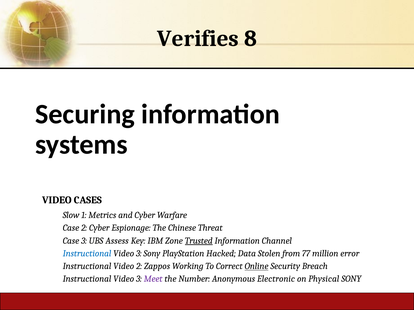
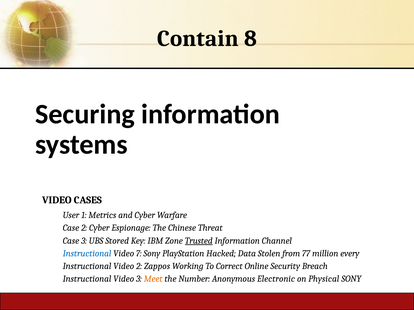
Verifies: Verifies -> Contain (198, 39)
Slow: Slow -> User (71, 216)
Assess: Assess -> Stored (117, 241)
3: 3 -> 7 (139, 254)
error: error -> every (350, 254)
Online underline: present -> none (257, 267)
Meet colour: purple -> orange (153, 279)
